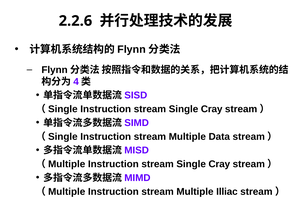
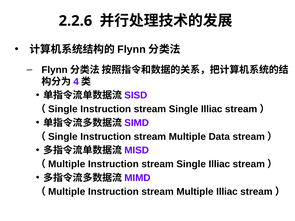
Cray: Cray -> Illiac (212, 109)
Cray: Cray -> Illiac (219, 164)
